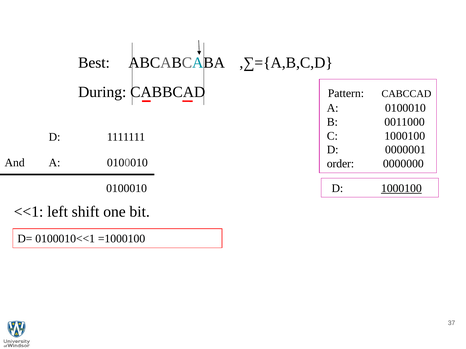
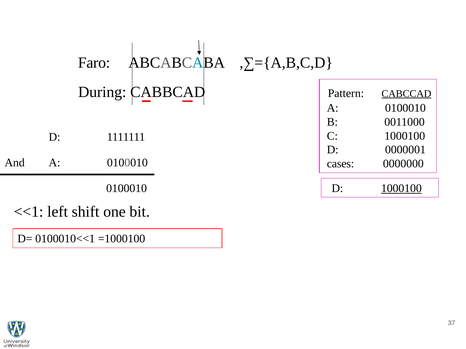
Best: Best -> Faro (94, 63)
CABCCAD underline: none -> present (406, 94)
order: order -> cases (340, 164)
